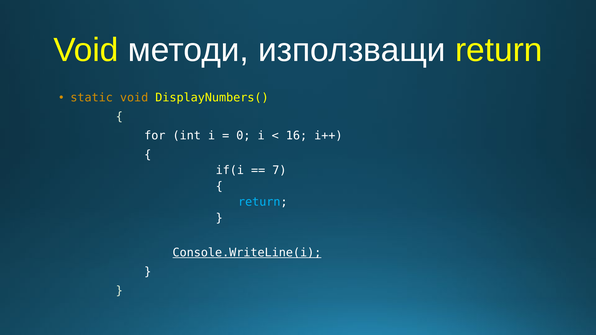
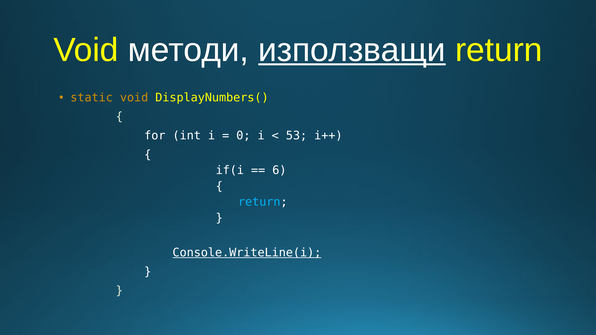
използващи underline: none -> present (352, 50)
16: 16 -> 53 (297, 136)
7: 7 -> 6 (279, 170)
